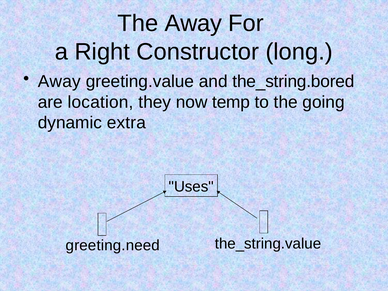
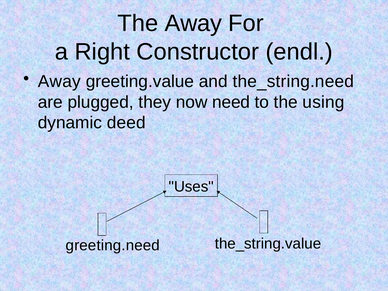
long: long -> endl (299, 52)
the_string.bored: the_string.bored -> the_string.need (293, 81)
location: location -> plugged (101, 102)
temp: temp -> need (231, 102)
going: going -> using (323, 102)
extra: extra -> deed (126, 123)
